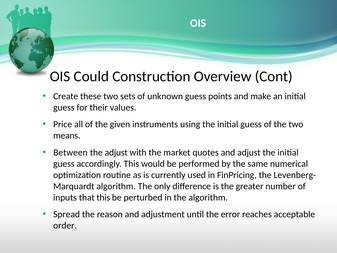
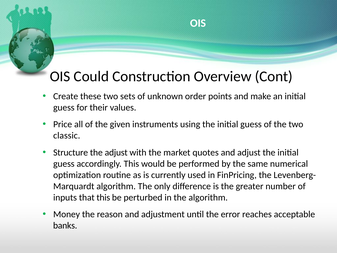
unknown guess: guess -> order (196, 96)
means: means -> classic (67, 135)
Between: Between -> Structure (71, 152)
Spread: Spread -> Money (67, 214)
order: order -> banks (65, 225)
